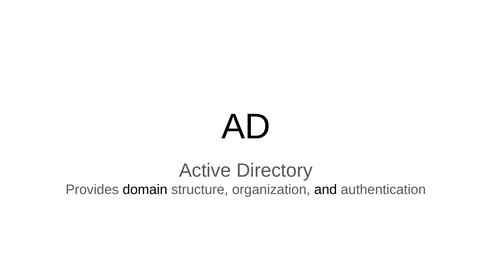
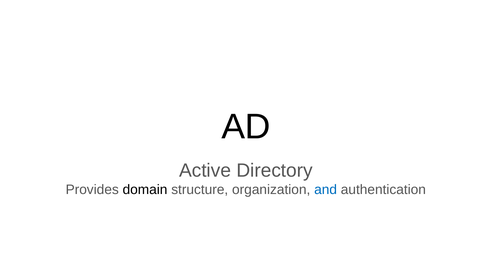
and colour: black -> blue (326, 190)
